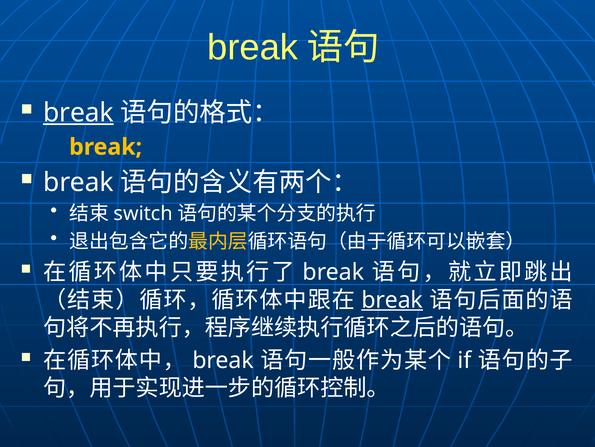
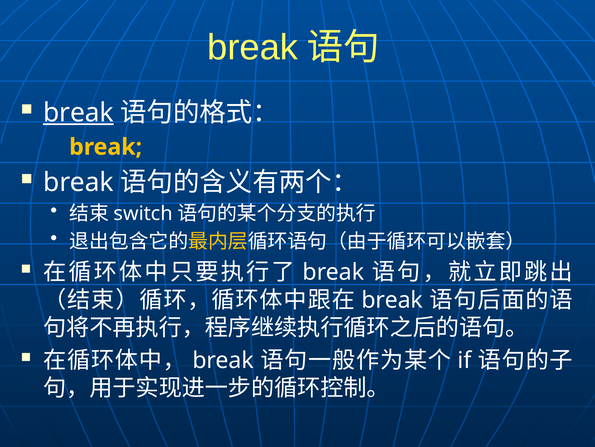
break underline: present -> none (392, 300)
